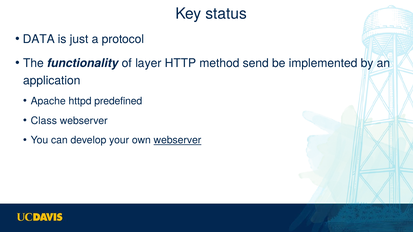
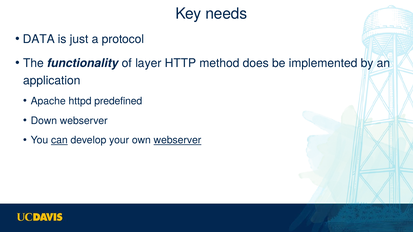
status: status -> needs (226, 14)
send: send -> does (256, 63)
Class: Class -> Down (44, 121)
can underline: none -> present (59, 140)
